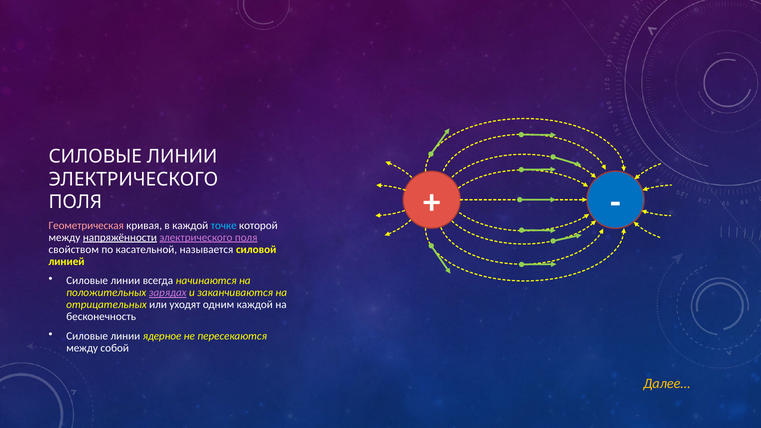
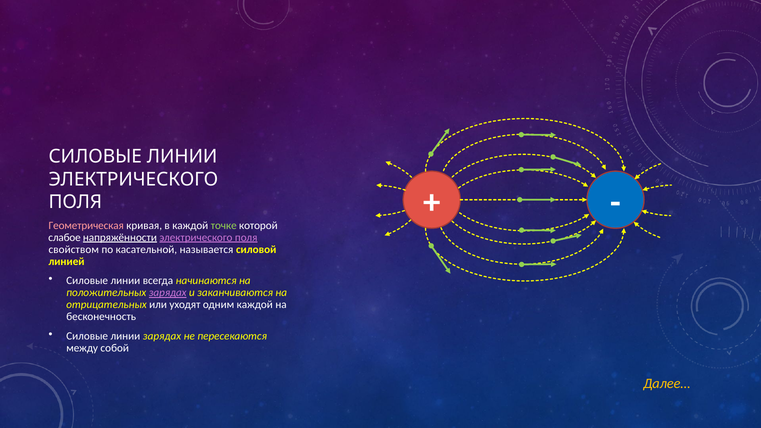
точке colour: light blue -> light green (224, 225)
между: между -> слабое (65, 237)
линии ядерное: ядерное -> зарядах (162, 336)
